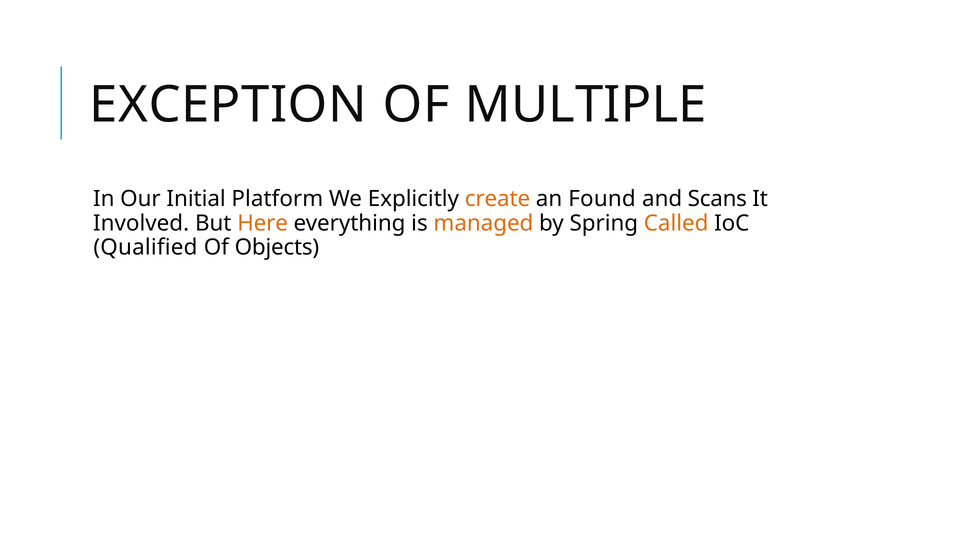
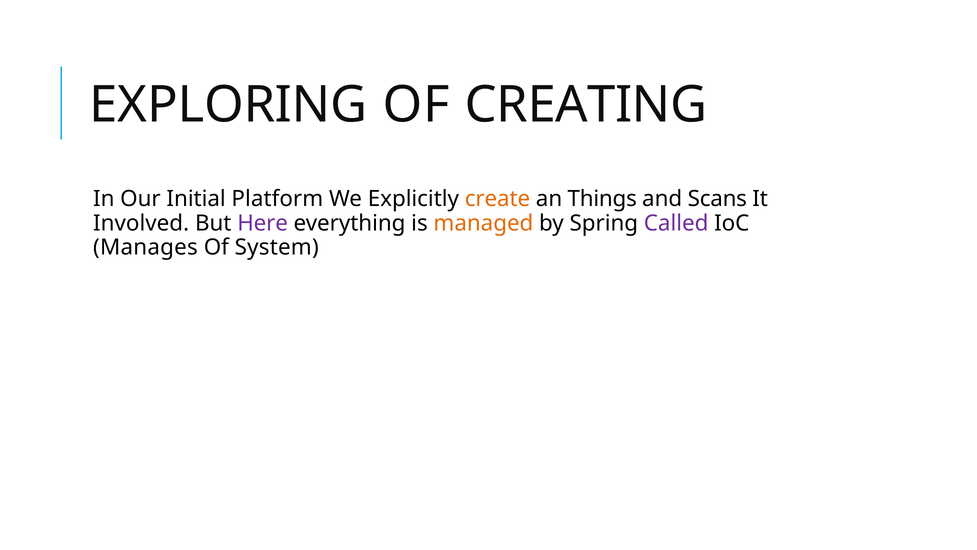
EXCEPTION: EXCEPTION -> EXPLORING (228, 105)
MULTIPLE: MULTIPLE -> CREATING (586, 105)
Found: Found -> Things (602, 199)
Here colour: orange -> purple (263, 223)
Called colour: orange -> purple (676, 223)
Qualified: Qualified -> Manages (145, 247)
Objects: Objects -> System (277, 247)
